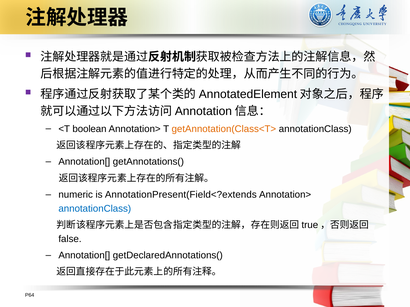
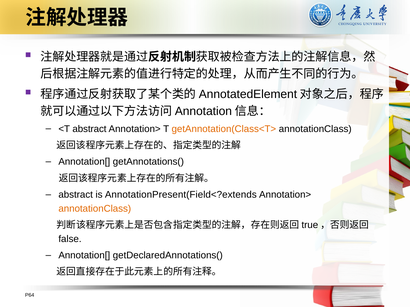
<T boolean: boolean -> abstract (89, 129)
numeric: numeric -> abstract (76, 195)
annotationClass colour: blue -> orange (95, 209)
